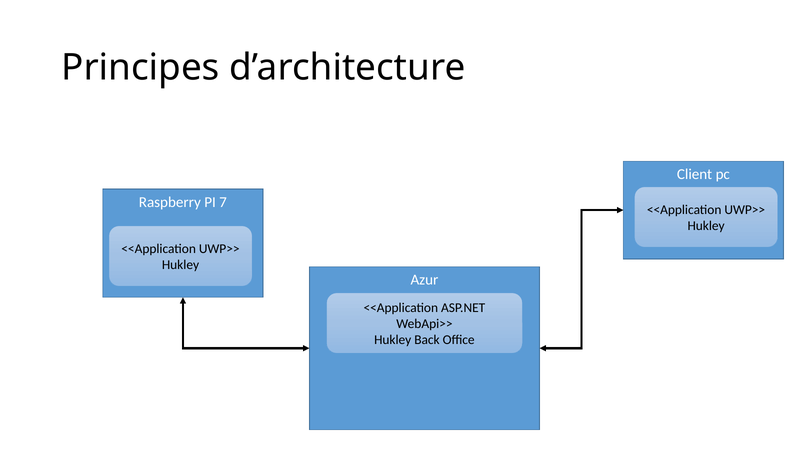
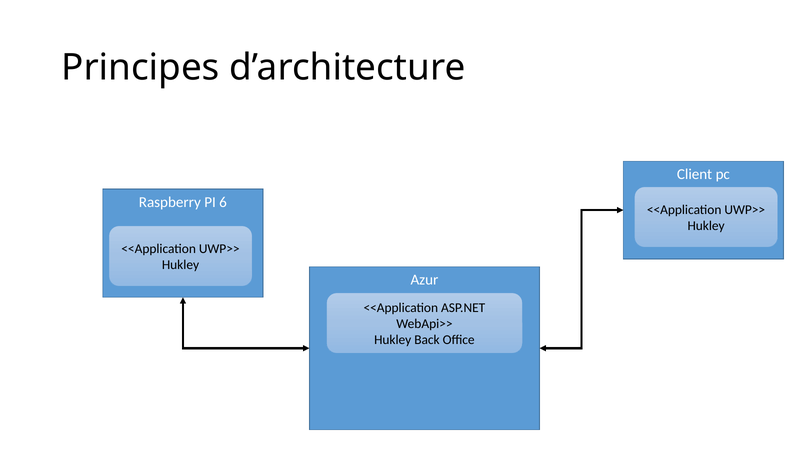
7: 7 -> 6 (223, 202)
